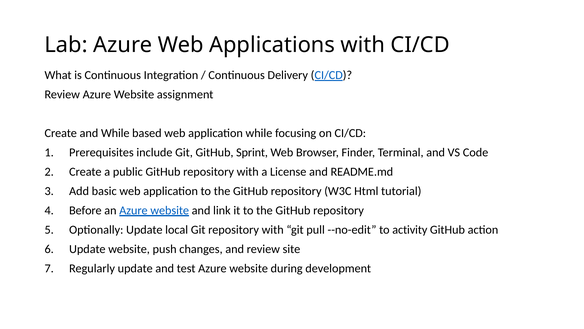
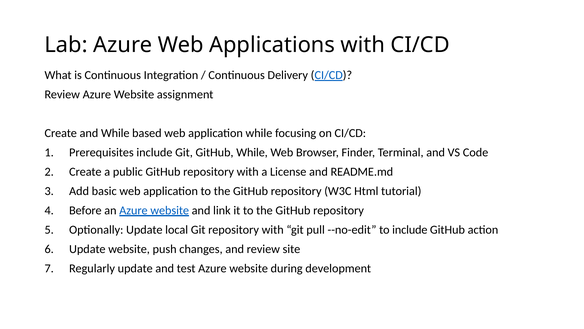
GitHub Sprint: Sprint -> While (252, 152)
to activity: activity -> include (410, 229)
